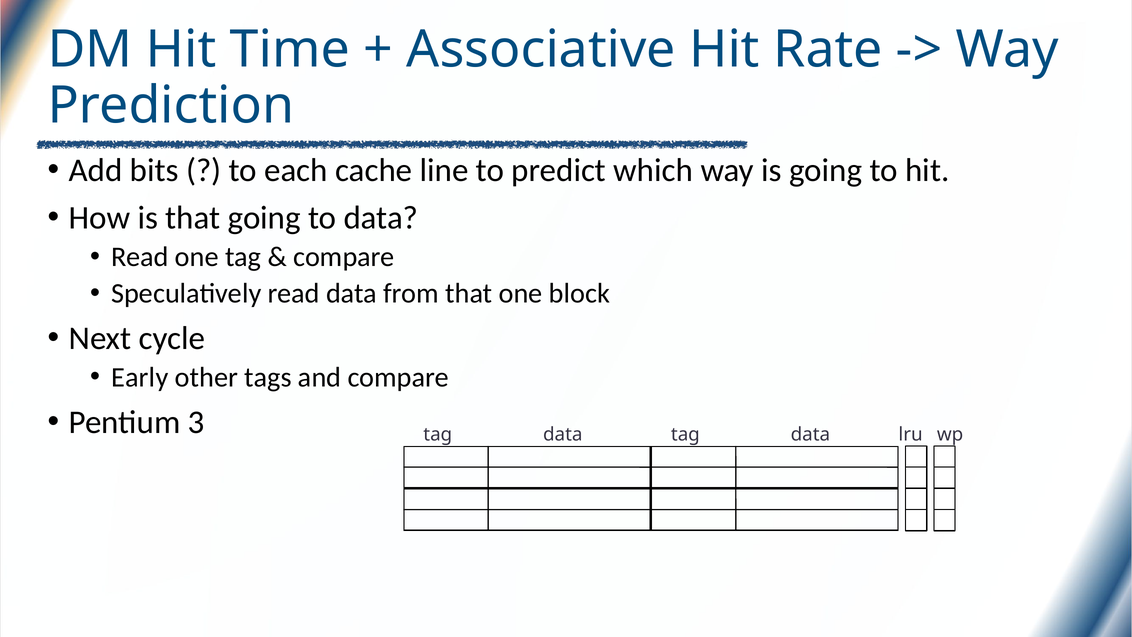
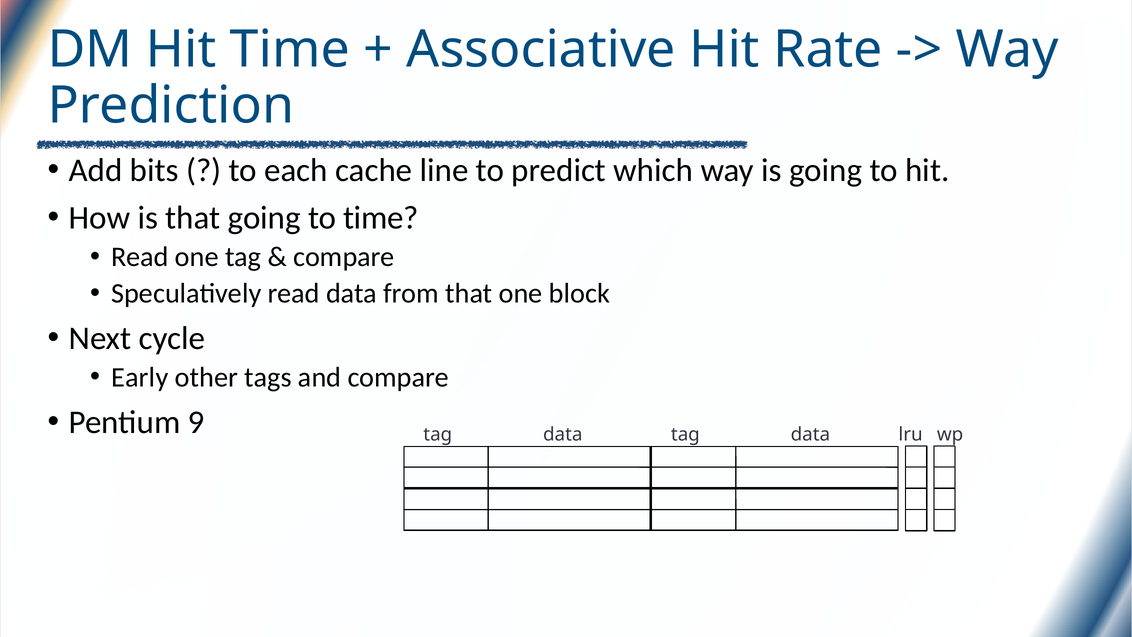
to data: data -> time (381, 218)
3: 3 -> 9 (196, 422)
